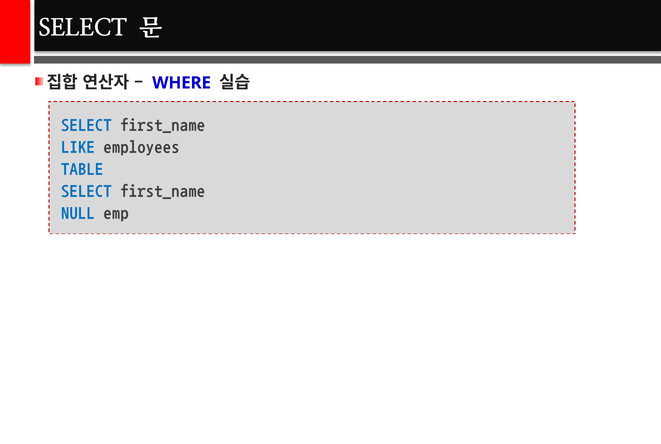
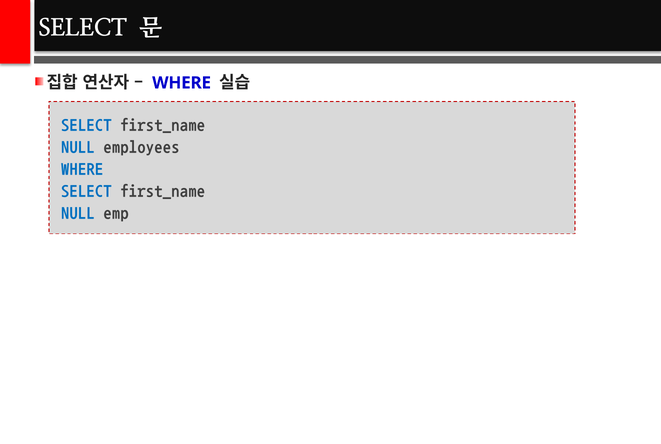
LIKE: LIKE -> NULL (78, 147)
TABLE: TABLE -> WHERE (82, 169)
